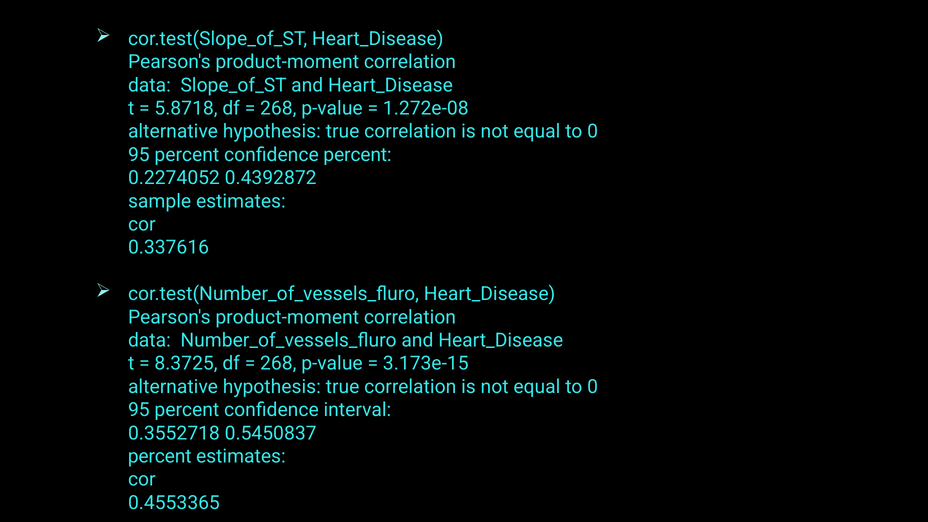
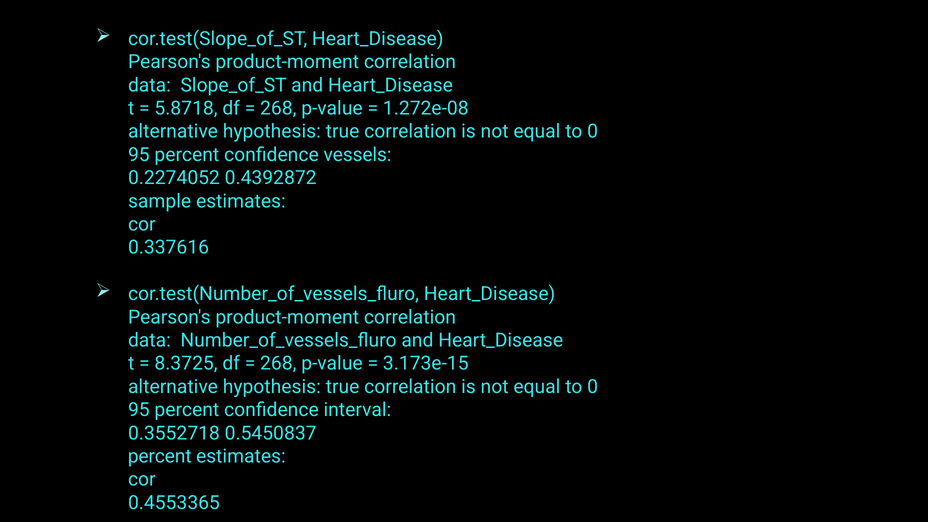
confidence percent: percent -> vessels (358, 155)
